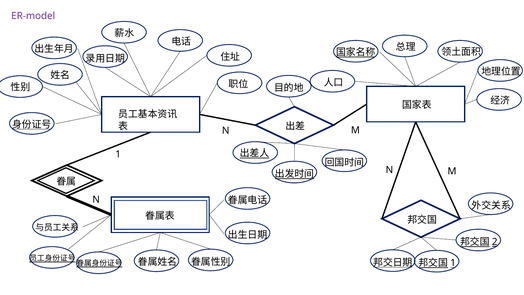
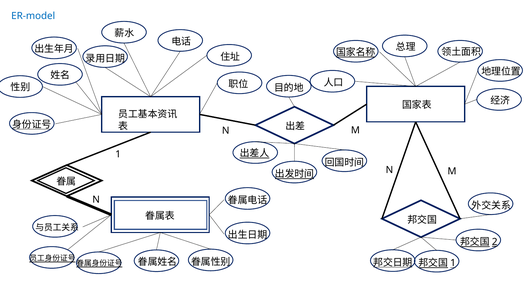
ER-model colour: purple -> blue (33, 16)
